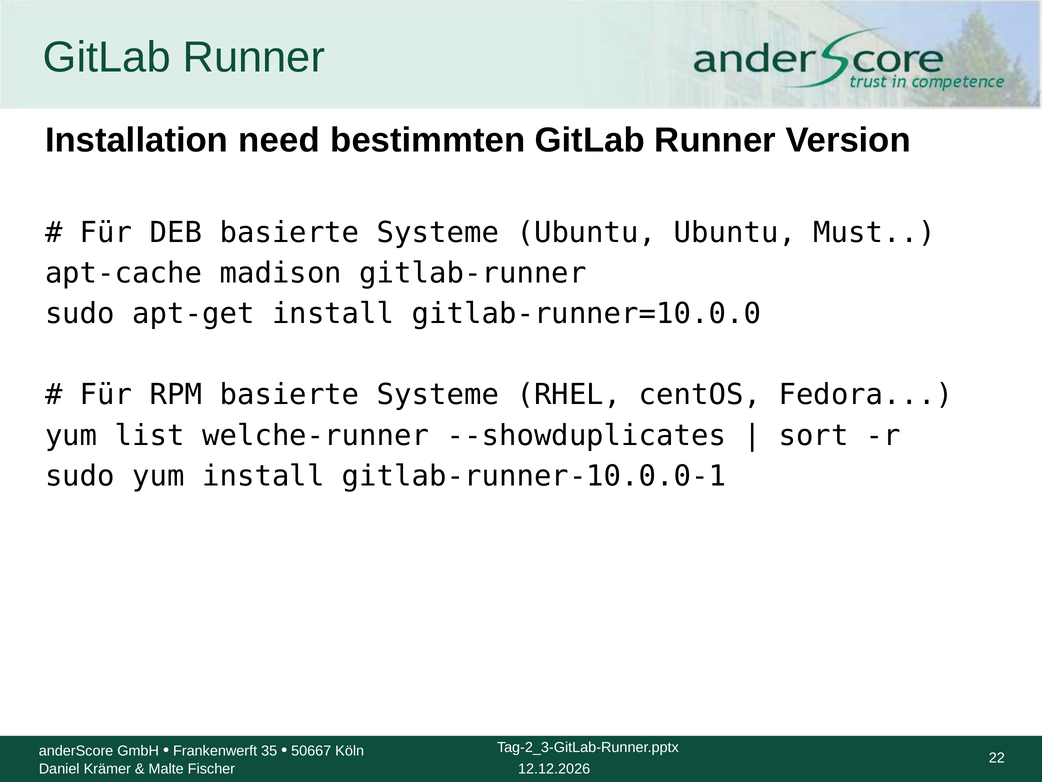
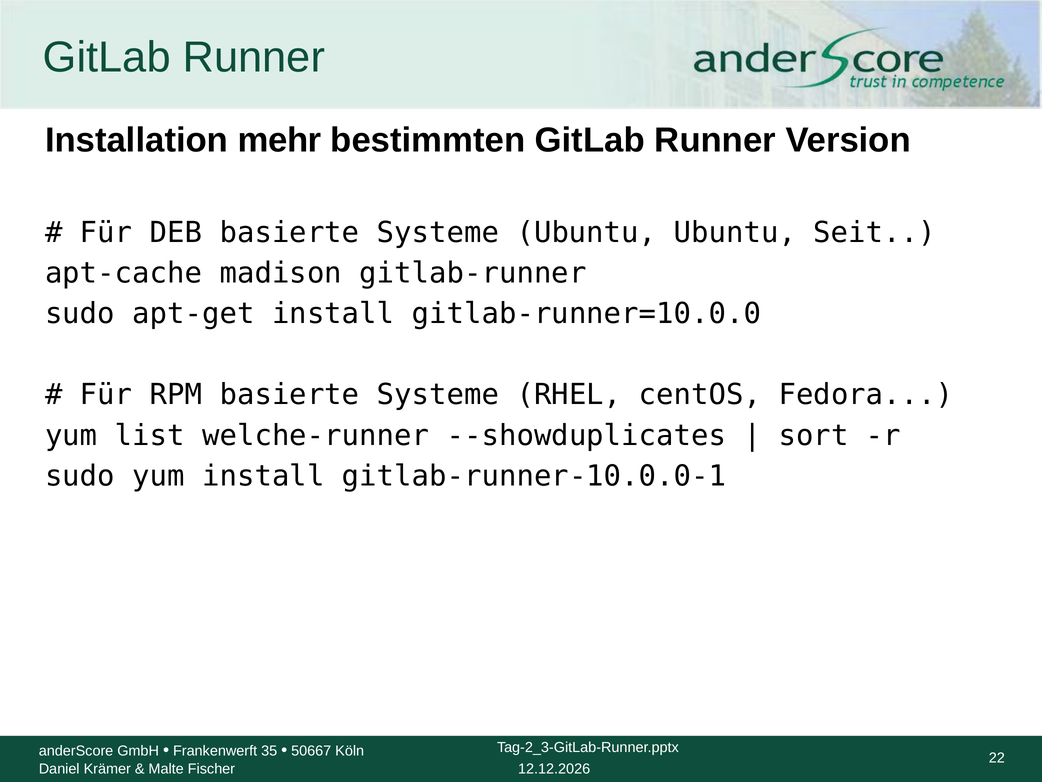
need: need -> mehr (279, 140)
Must: Must -> Seit (875, 233)
